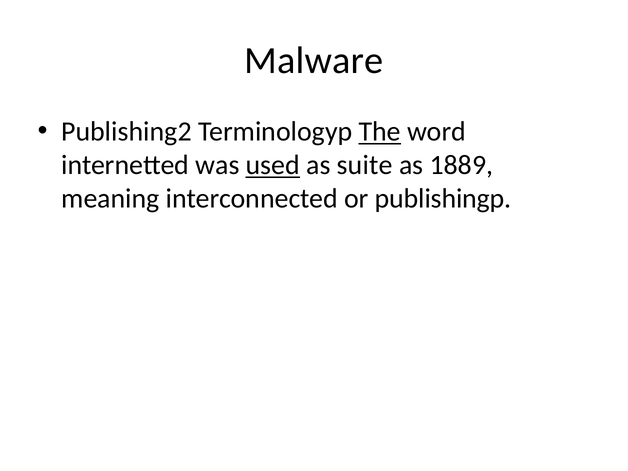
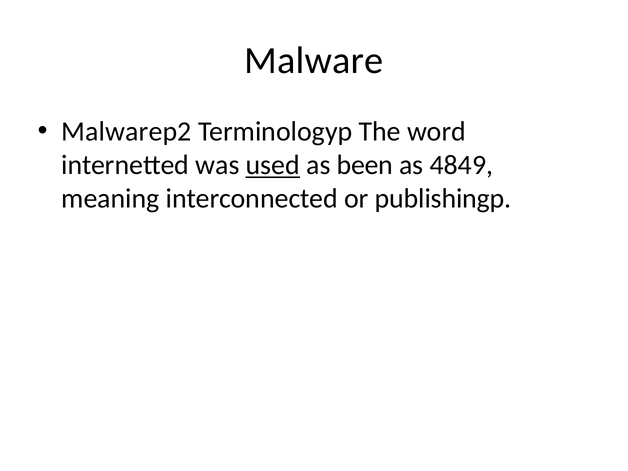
Publishing2: Publishing2 -> Malwarep2 (126, 132)
The underline: present -> none (380, 132)
suite: suite -> been (365, 165)
1889: 1889 -> 4849 (461, 165)
